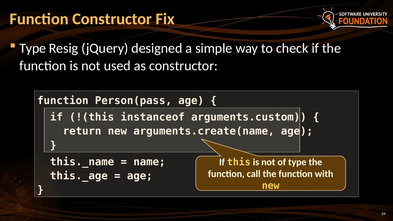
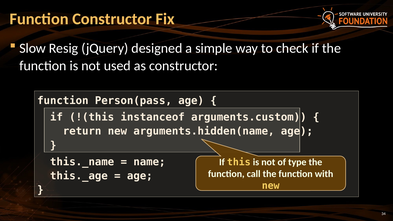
Type: Type -> Slow (33, 48)
arguments.create(name: arguments.create(name -> arguments.hidden(name (204, 131)
